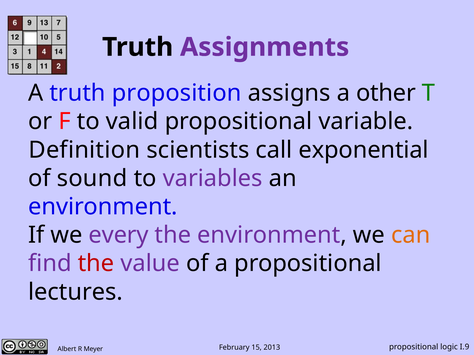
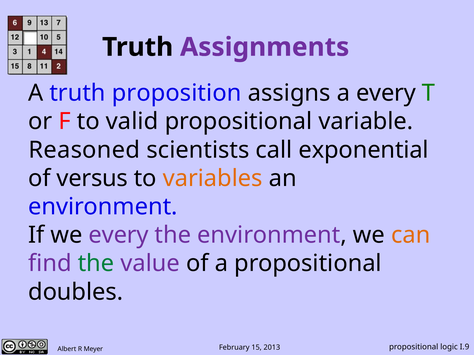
a other: other -> every (386, 93)
Definition: Definition -> Reasoned (84, 150)
sound: sound -> versus (92, 179)
variables colour: purple -> orange (213, 179)
the colour: red -> green (96, 264)
lectures: lectures -> doubles (76, 292)
